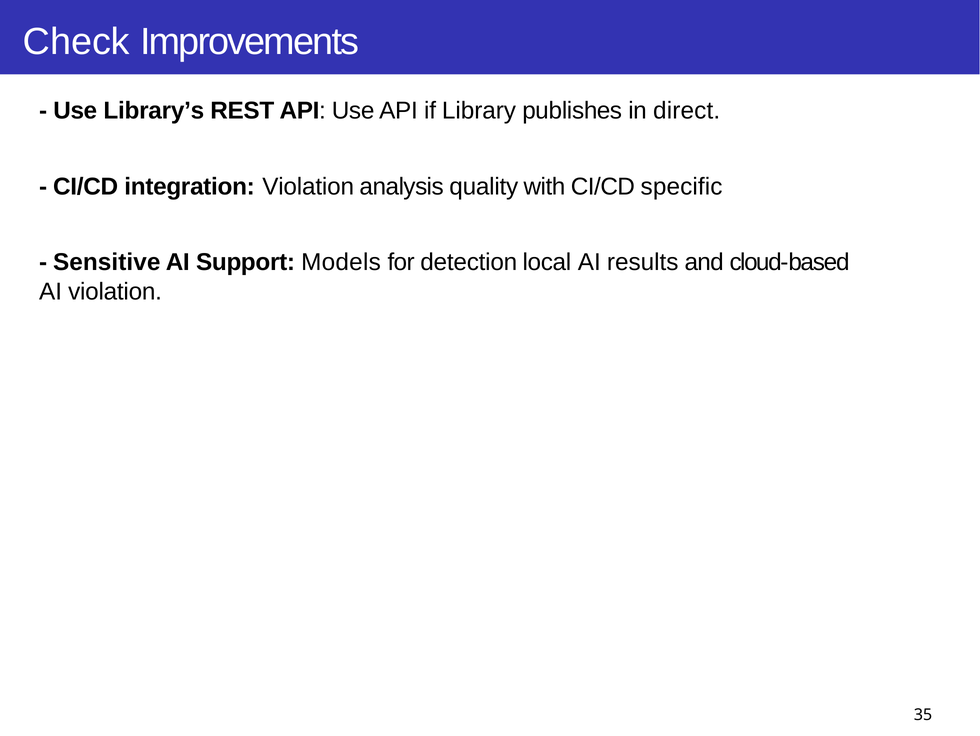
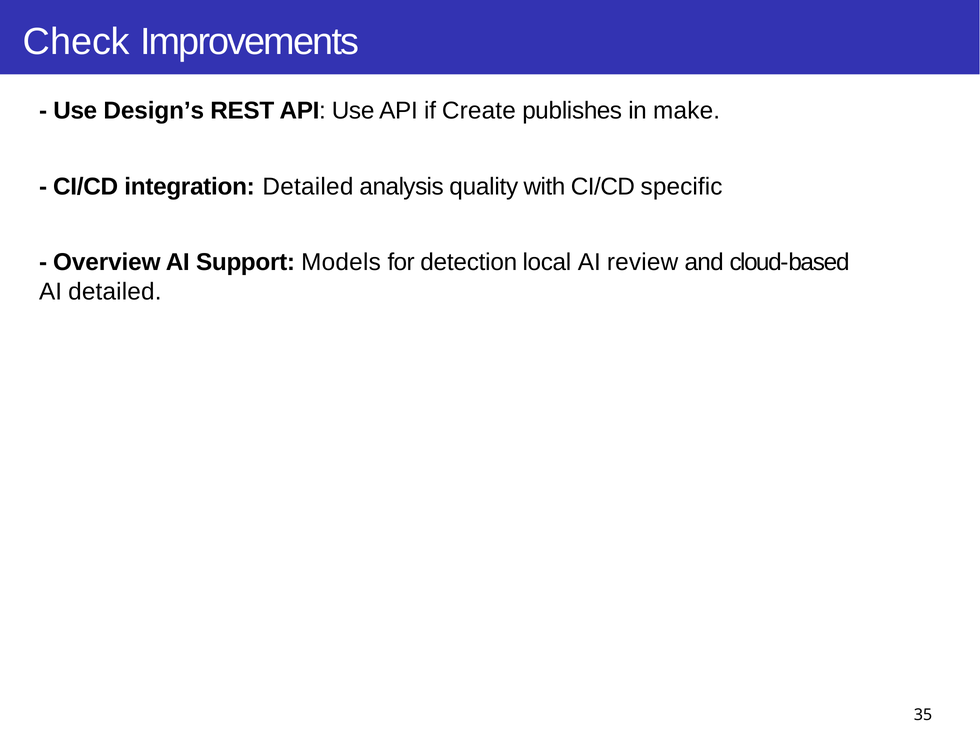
Library’s: Library’s -> Design’s (154, 111)
Library: Library -> Create (479, 111)
direct: direct -> make (687, 111)
integration Violation: Violation -> Detailed (308, 186)
Sensitive: Sensitive -> Overview (107, 262)
results: results -> review (643, 262)
AI violation: violation -> detailed (115, 292)
